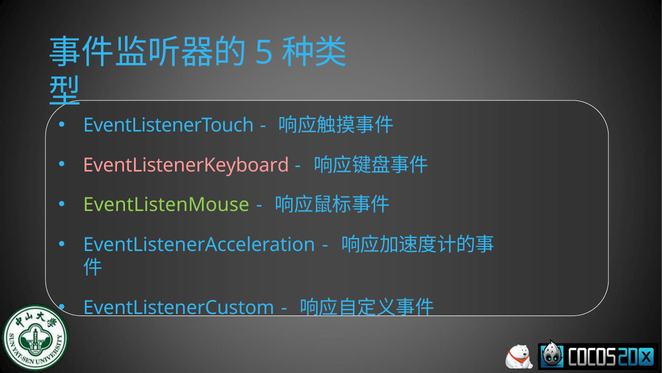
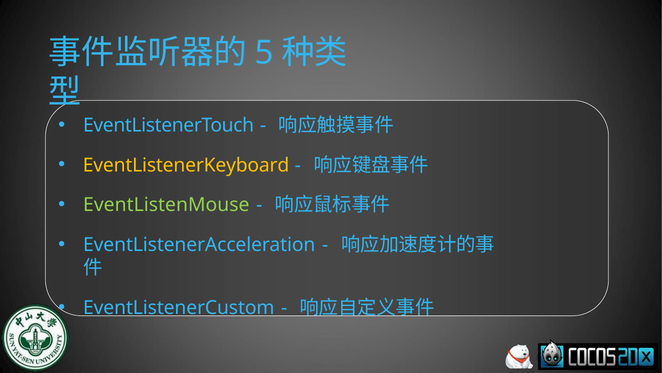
EventListenerKeyboard colour: pink -> yellow (186, 165)
